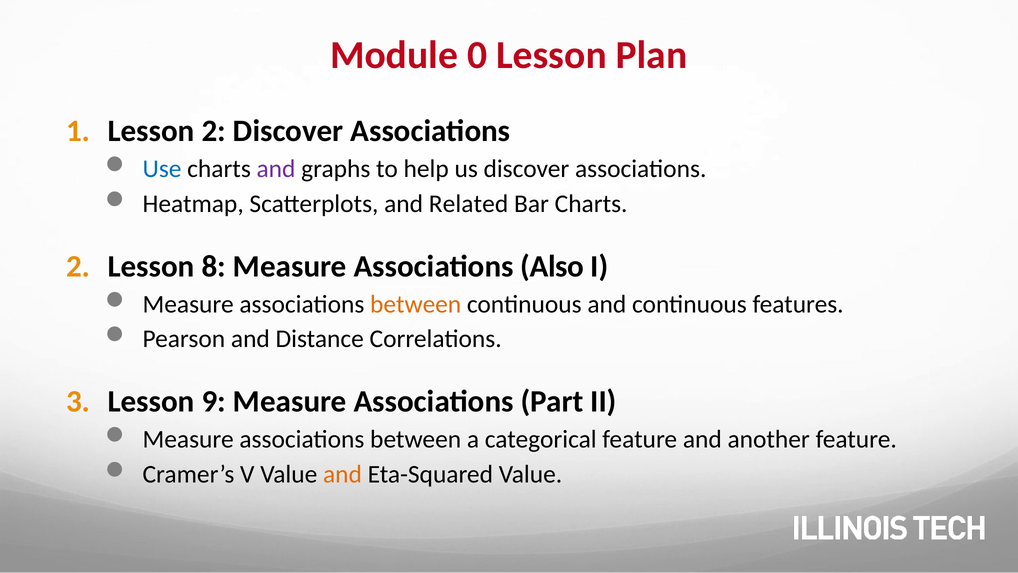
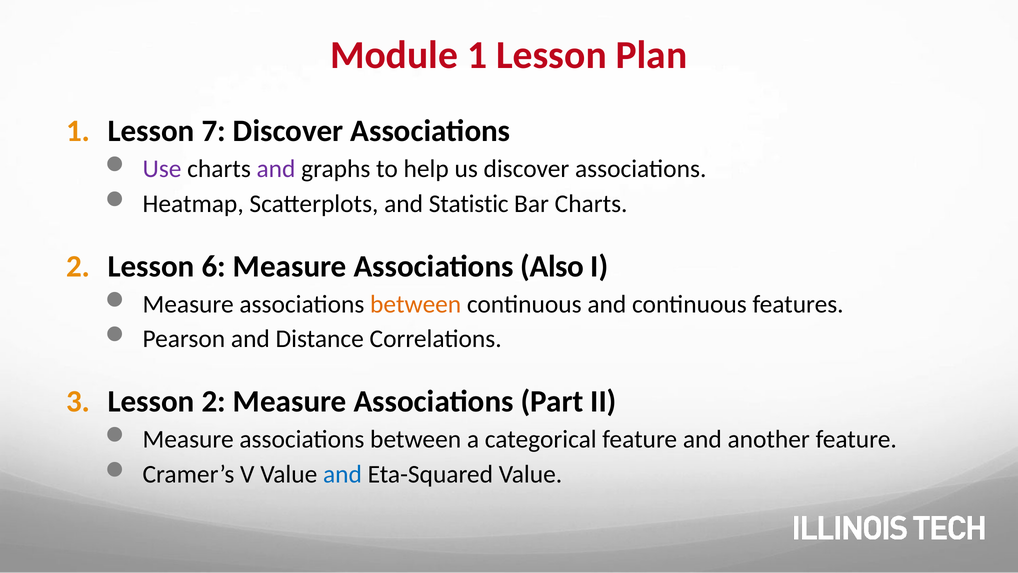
Module 0: 0 -> 1 (477, 55)
Lesson 2: 2 -> 7 (214, 131)
Use colour: blue -> purple (162, 169)
Related: Related -> Statistic (469, 204)
8: 8 -> 6 (214, 266)
Lesson 9: 9 -> 2 (214, 401)
and colour: orange -> blue (342, 474)
